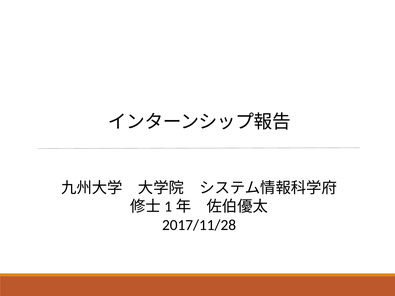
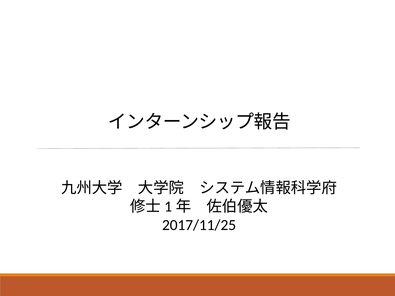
2017/11/28: 2017/11/28 -> 2017/11/25 (199, 225)
